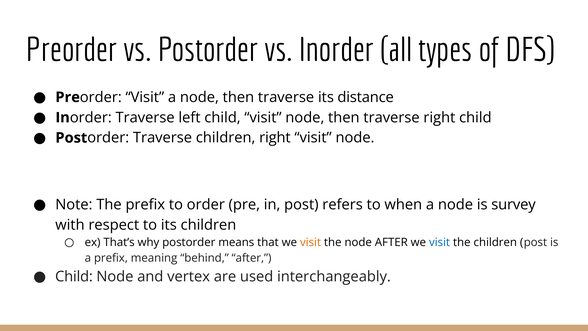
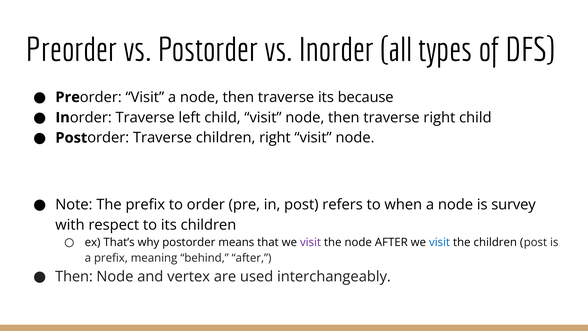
distance: distance -> because (366, 97)
visit colour: orange -> purple (311, 242)
Child: Child -> Then (74, 276)
